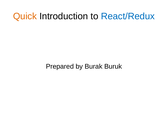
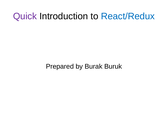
Quick colour: orange -> purple (25, 16)
